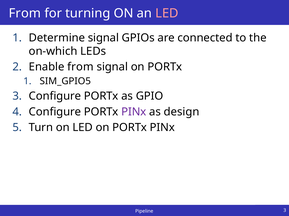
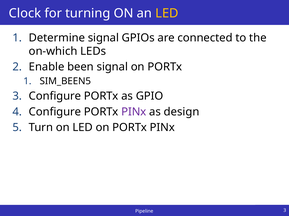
From: From -> Clock (25, 13)
LED colour: pink -> yellow (167, 13)
Enable from: from -> been (81, 67)
SIM_GPIO5: SIM_GPIO5 -> SIM_BEEN5 (65, 81)
